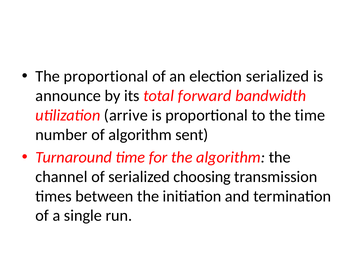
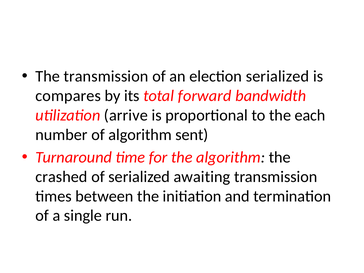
The proportional: proportional -> transmission (106, 76)
announce: announce -> compares (68, 96)
the time: time -> each (310, 115)
channel: channel -> crashed (61, 177)
choosing: choosing -> awaiting (202, 177)
